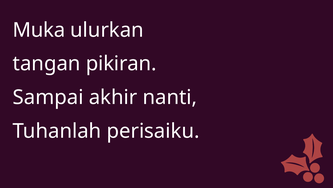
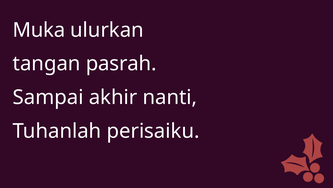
pikiran: pikiran -> pasrah (121, 64)
